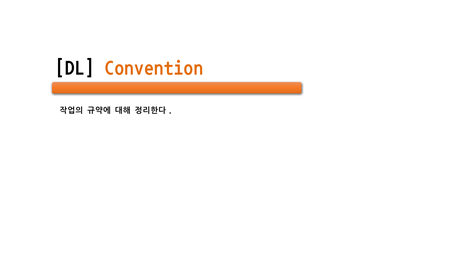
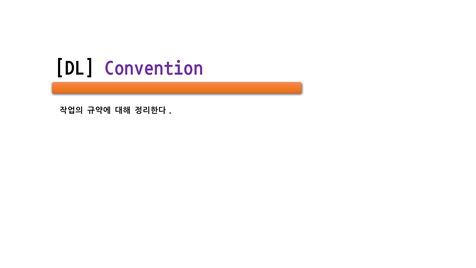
Convention colour: orange -> purple (154, 67)
